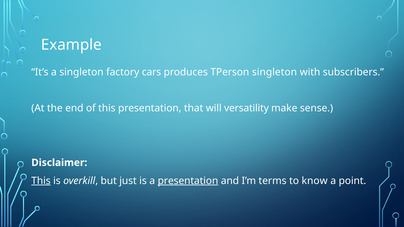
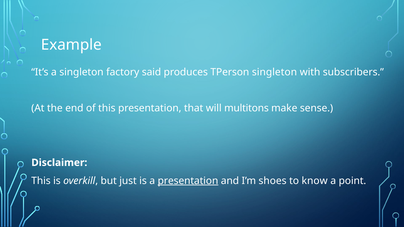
cars: cars -> said (151, 72)
versatility: versatility -> multitons (246, 108)
This underline: present -> none (41, 181)
terms: terms -> shoes (273, 181)
